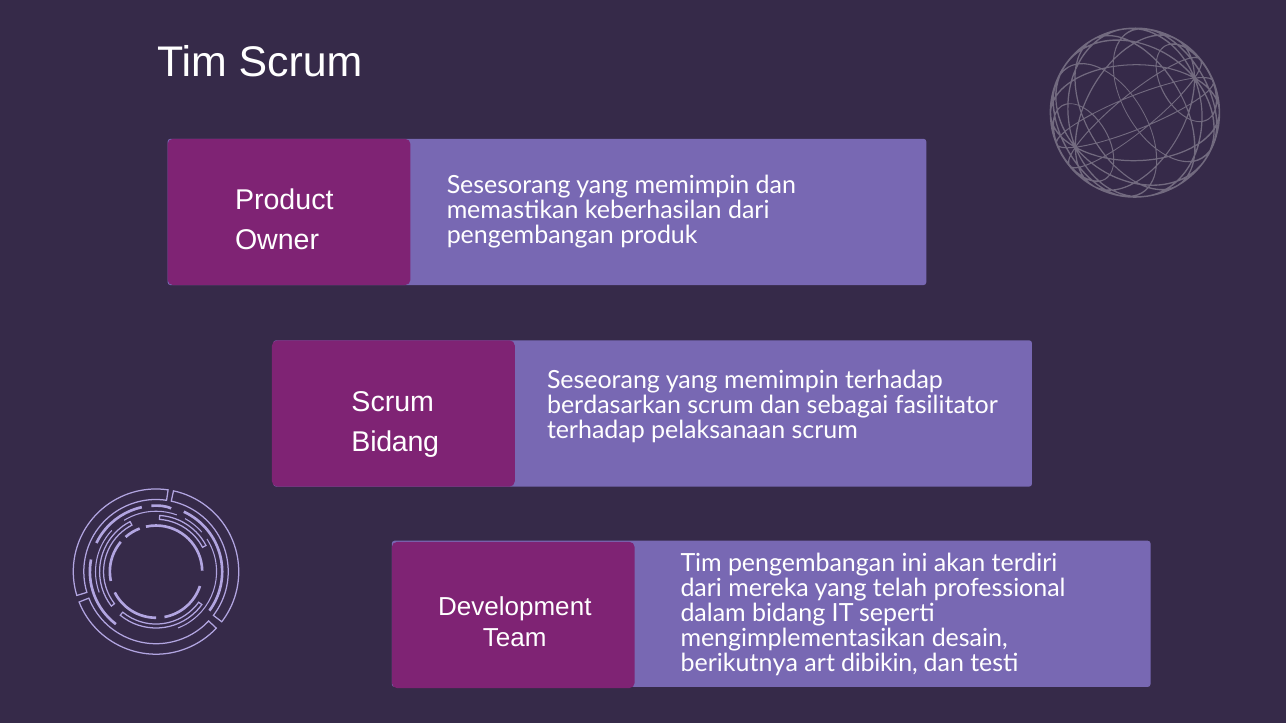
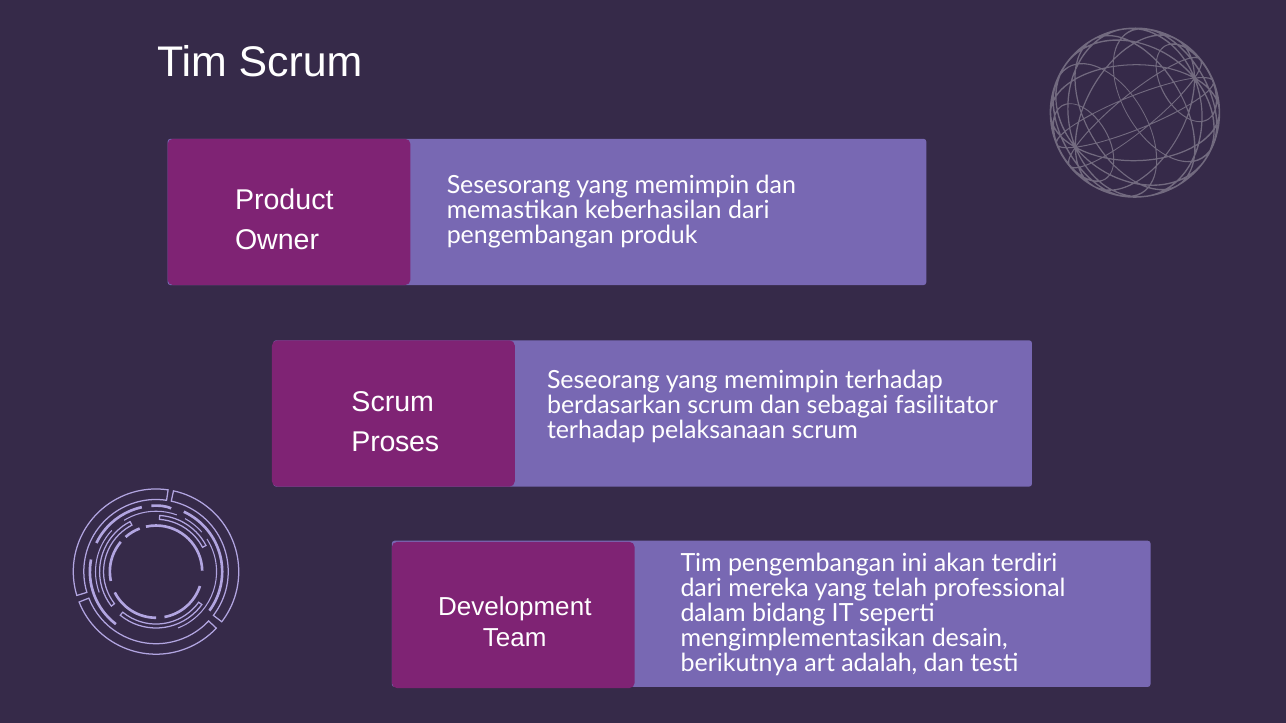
Bidang: Bidang -> Proses (395, 443)
dibikin: dibikin -> adalah (879, 664)
